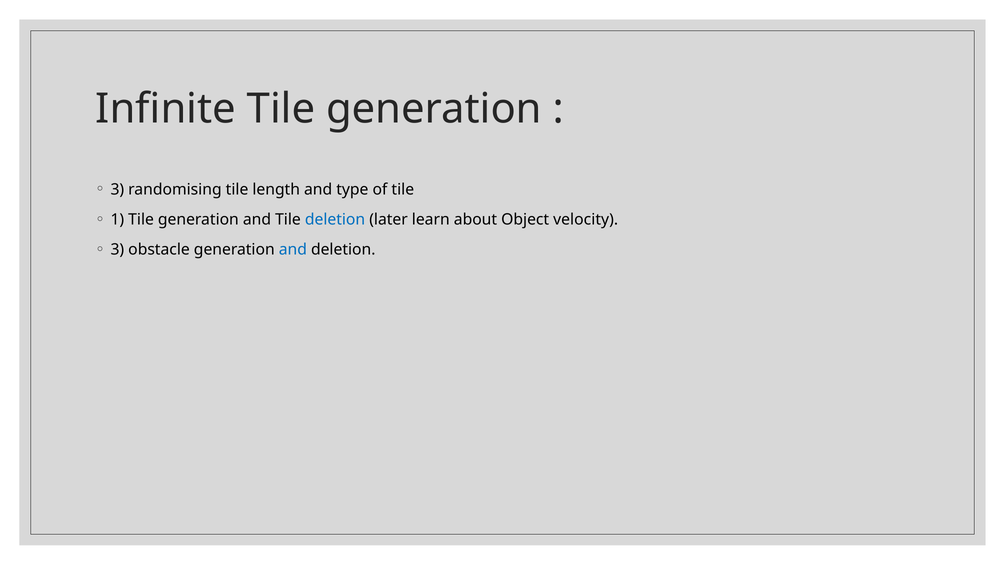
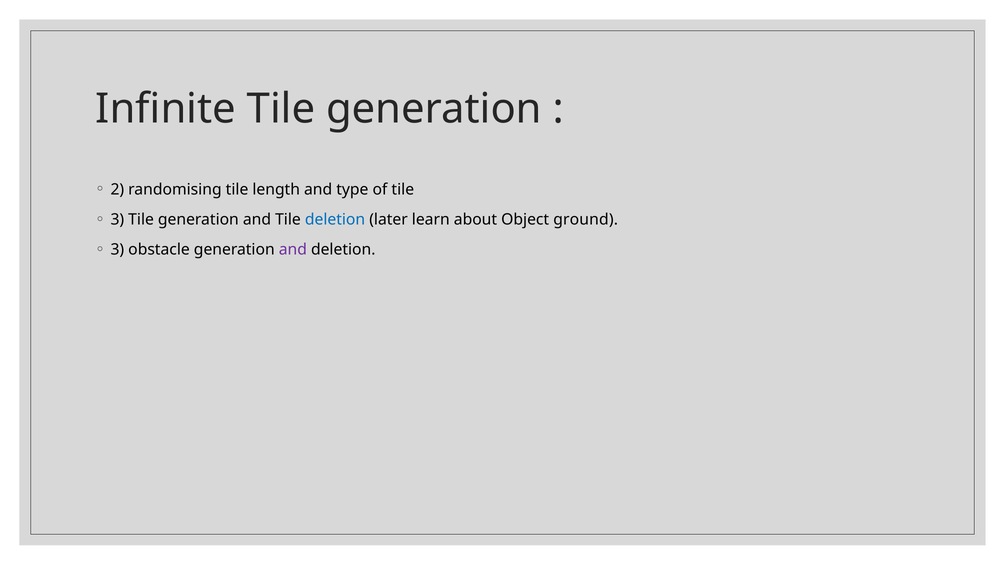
3: 3 -> 2 (117, 190)
1: 1 -> 3 (117, 220)
velocity: velocity -> ground (586, 220)
and colour: blue -> purple (293, 250)
